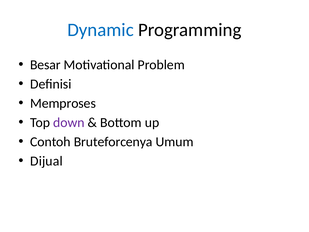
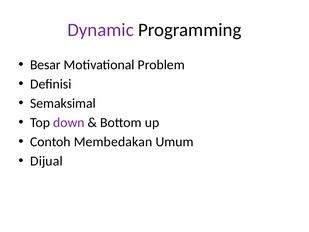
Dynamic colour: blue -> purple (101, 30)
Memproses: Memproses -> Semaksimal (63, 103)
Bruteforcenya: Bruteforcenya -> Membedakan (113, 142)
